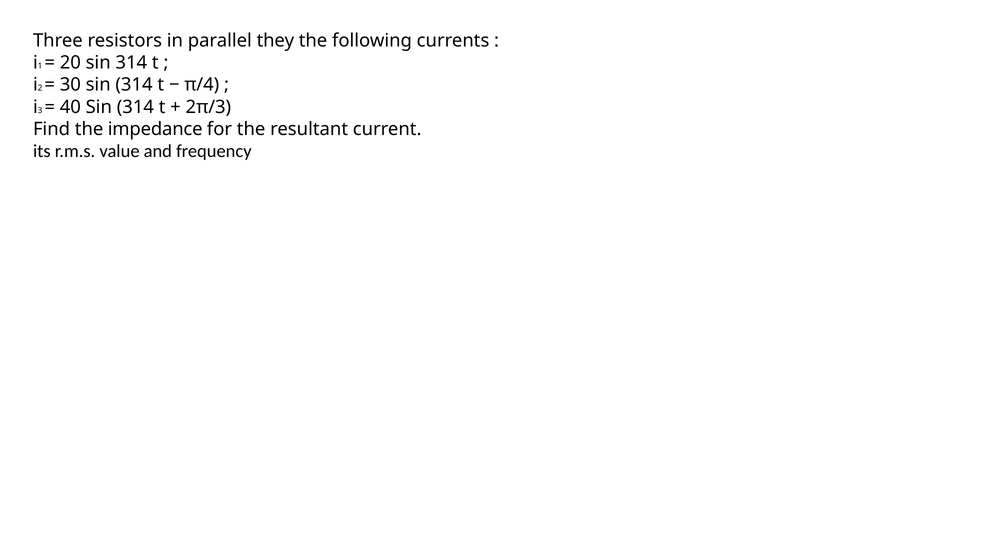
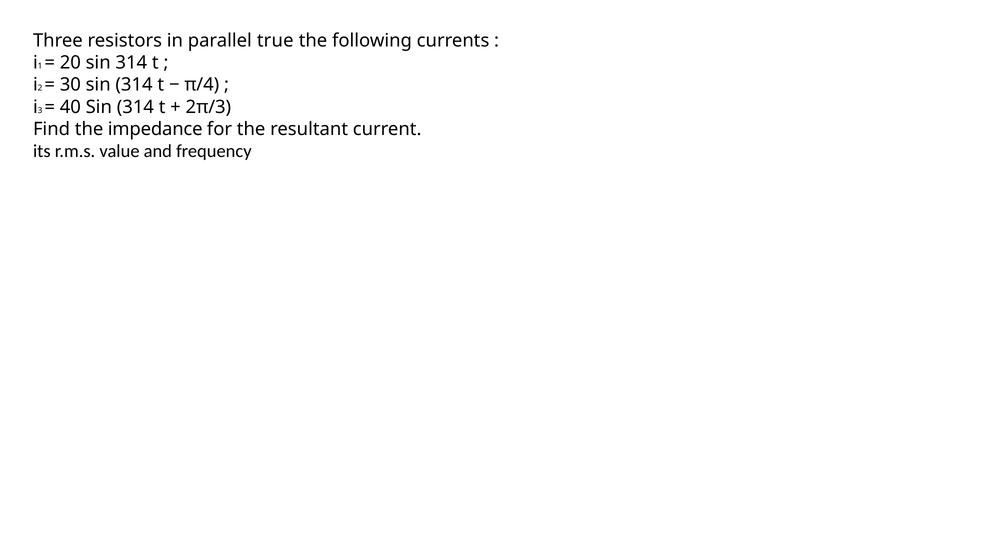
they: they -> true (275, 41)
